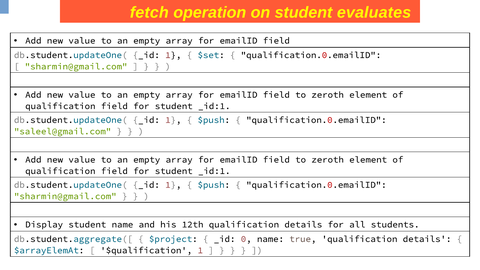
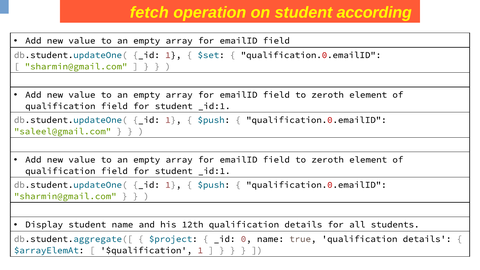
evaluates: evaluates -> according (374, 12)
